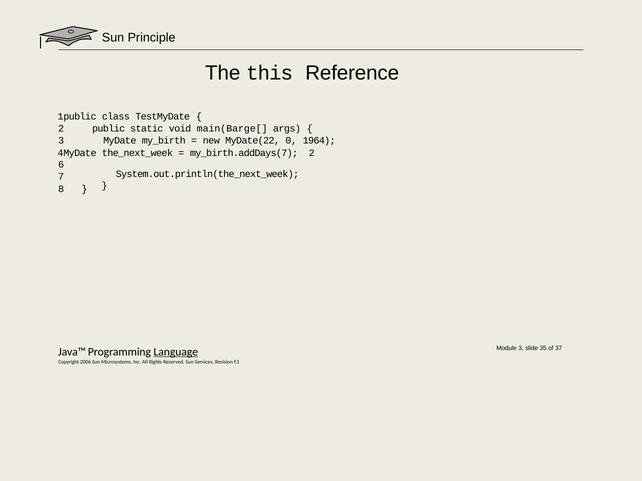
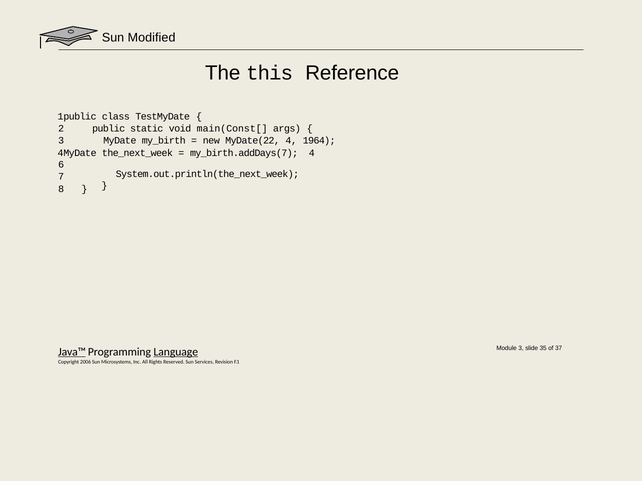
Principle: Principle -> Modified (152, 38)
main(Barge[: main(Barge[ -> main(Const[ (232, 129)
MyDate(22 0: 0 -> 4 (291, 141)
my_birth.addDays(7 2: 2 -> 4 (312, 153)
Java™ underline: none -> present (72, 352)
